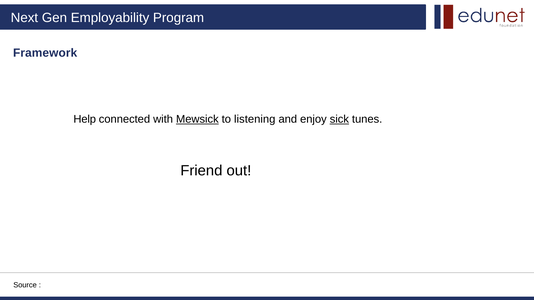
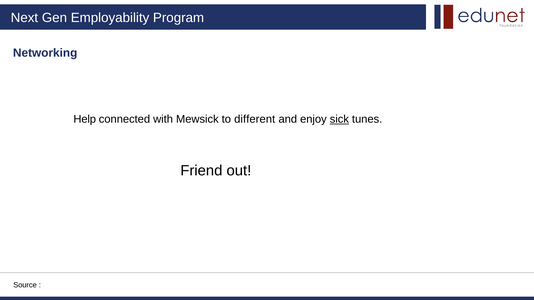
Framework: Framework -> Networking (45, 53)
Mewsick underline: present -> none (197, 119)
listening: listening -> different (255, 119)
